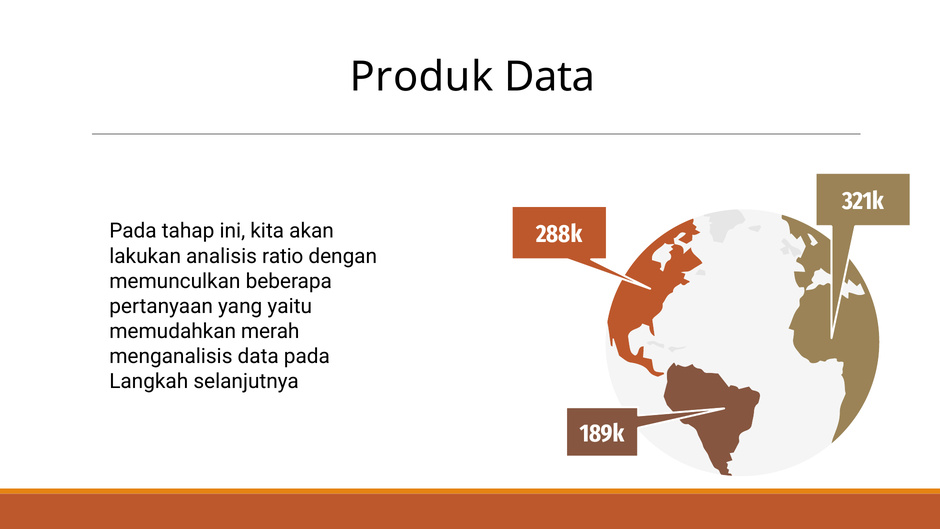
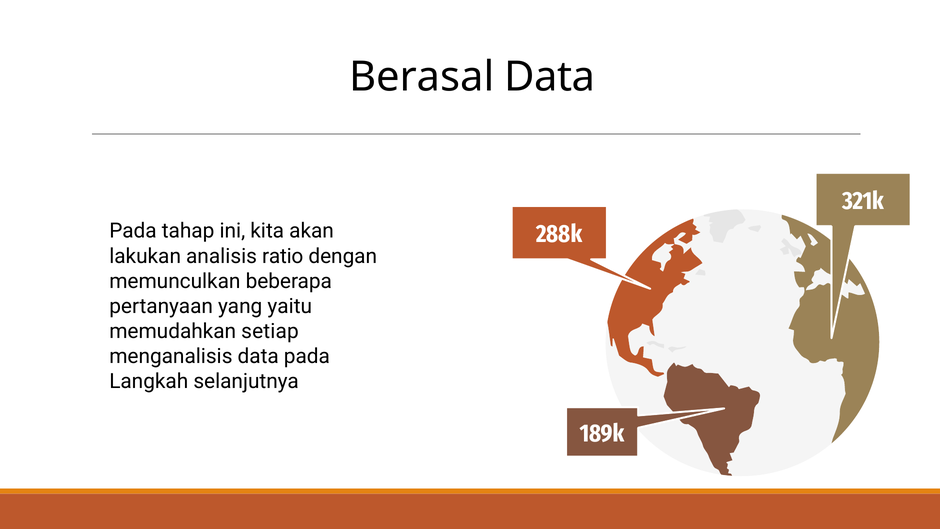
Produk: Produk -> Berasal (422, 77)
merah: merah -> setiap (270, 331)
